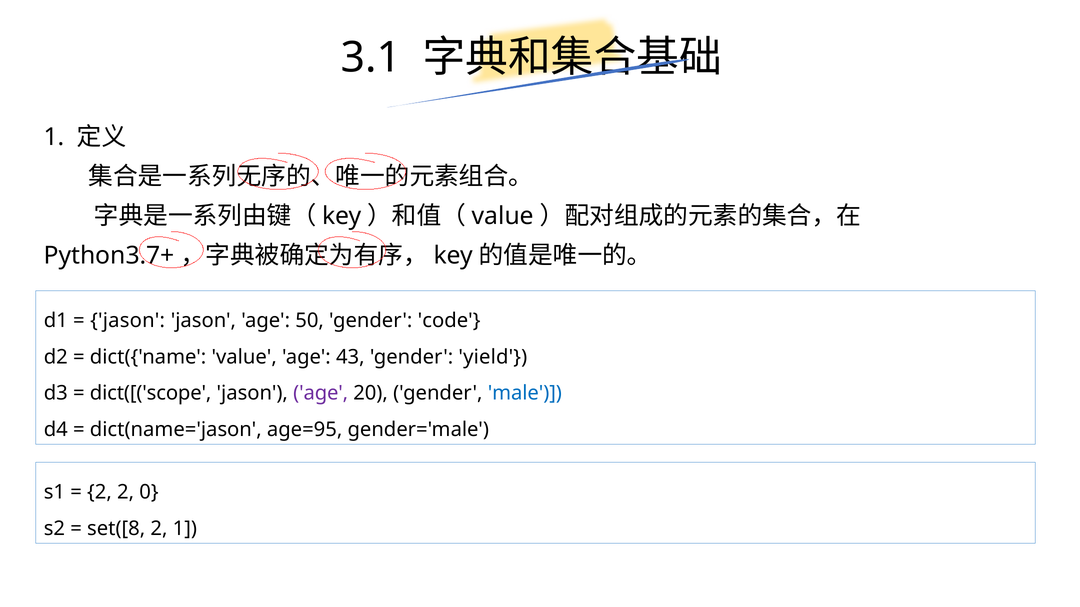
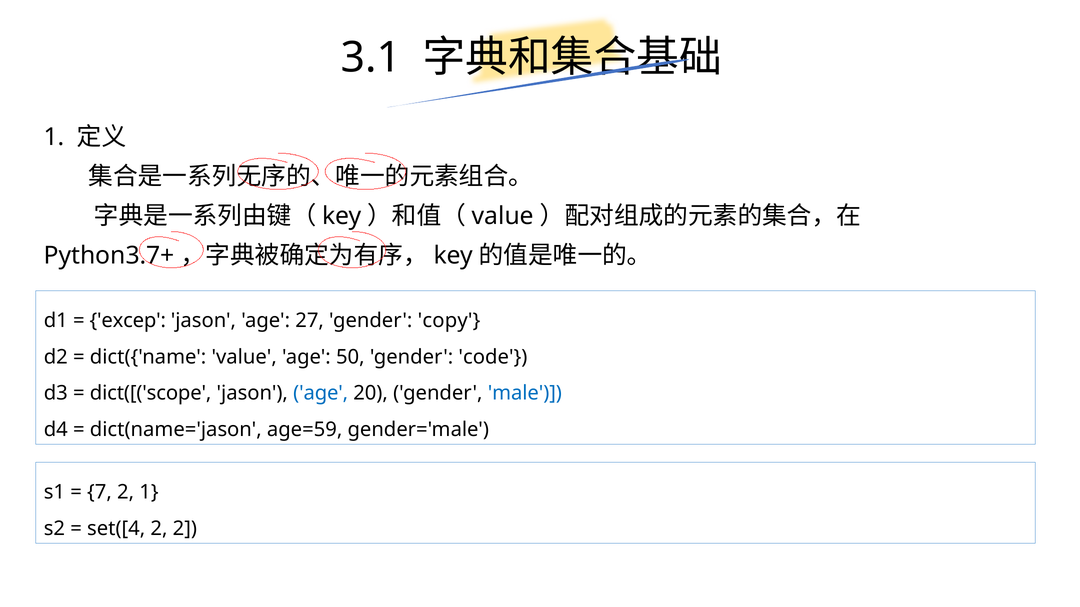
jason: jason -> excep (128, 321)
50: 50 -> 27 (310, 321)
code: code -> copy (449, 321)
43: 43 -> 50 (350, 357)
yield: yield -> code (493, 357)
age colour: purple -> blue (321, 394)
age=95: age=95 -> age=59 (305, 430)
2: 2 -> 7 (99, 492)
2 0: 0 -> 1 (149, 492)
set([8: set([8 -> set([4 (116, 529)
2 1: 1 -> 2 (185, 529)
